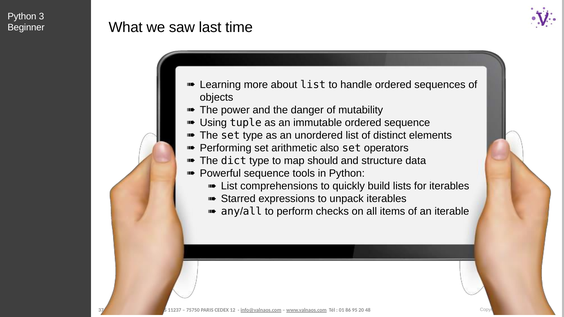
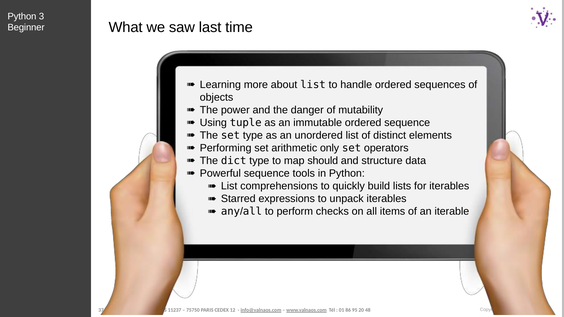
also: also -> only (330, 148)
